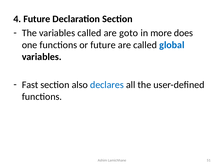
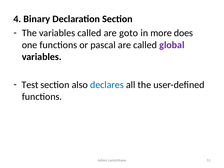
4 Future: Future -> Binary (37, 19)
or future: future -> pascal (103, 45)
global colour: blue -> purple (172, 45)
Fast: Fast -> Test (30, 85)
